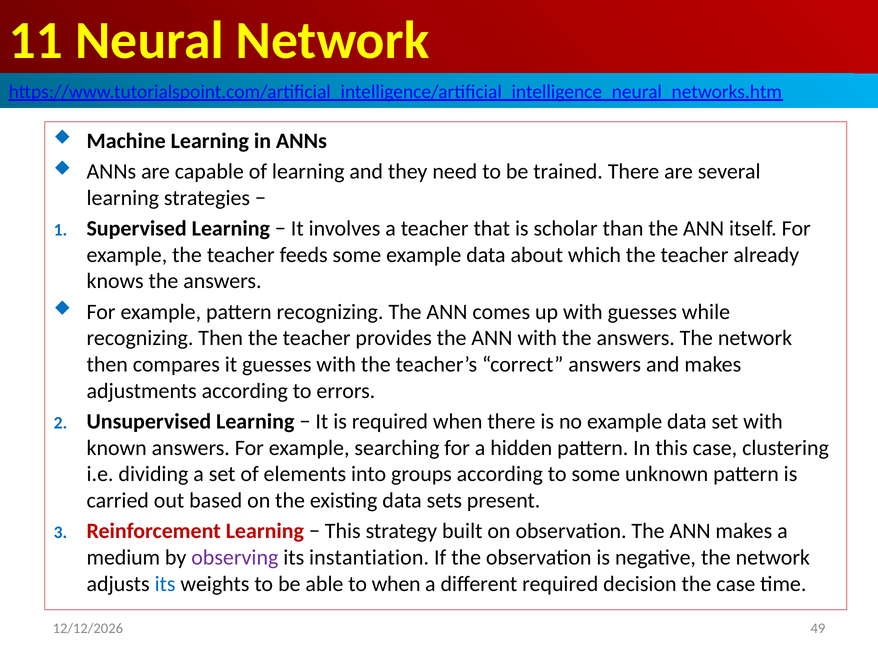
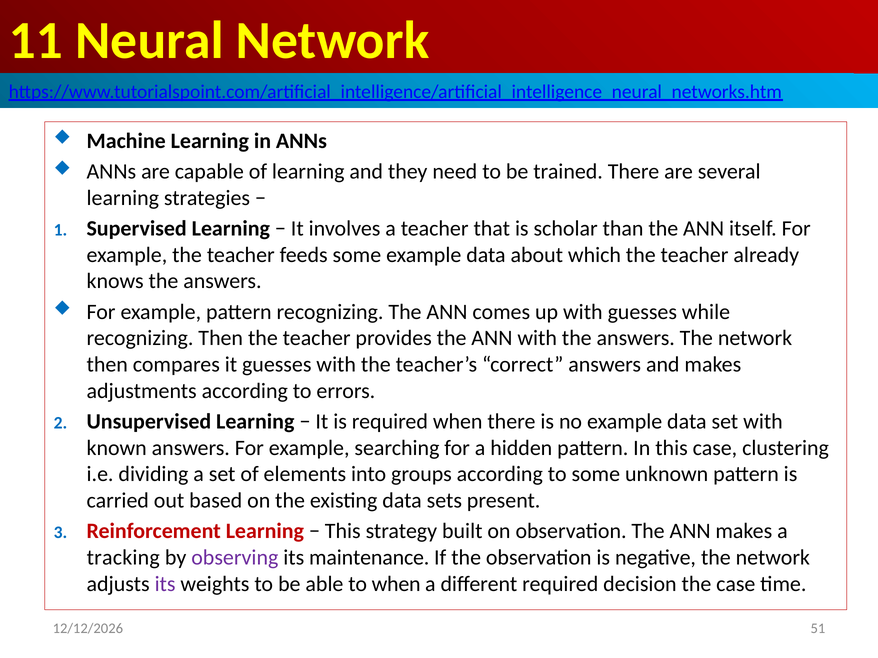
medium: medium -> tracking (123, 558)
instantiation: instantiation -> maintenance (369, 558)
its colour: blue -> purple (165, 584)
49: 49 -> 51 (818, 629)
